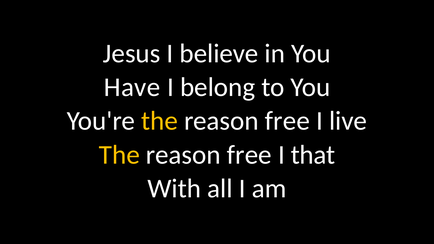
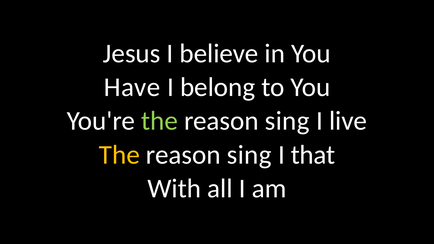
the colour: yellow -> light green (160, 121)
free: free -> sing (287, 121)
free: free -> sing (249, 155)
